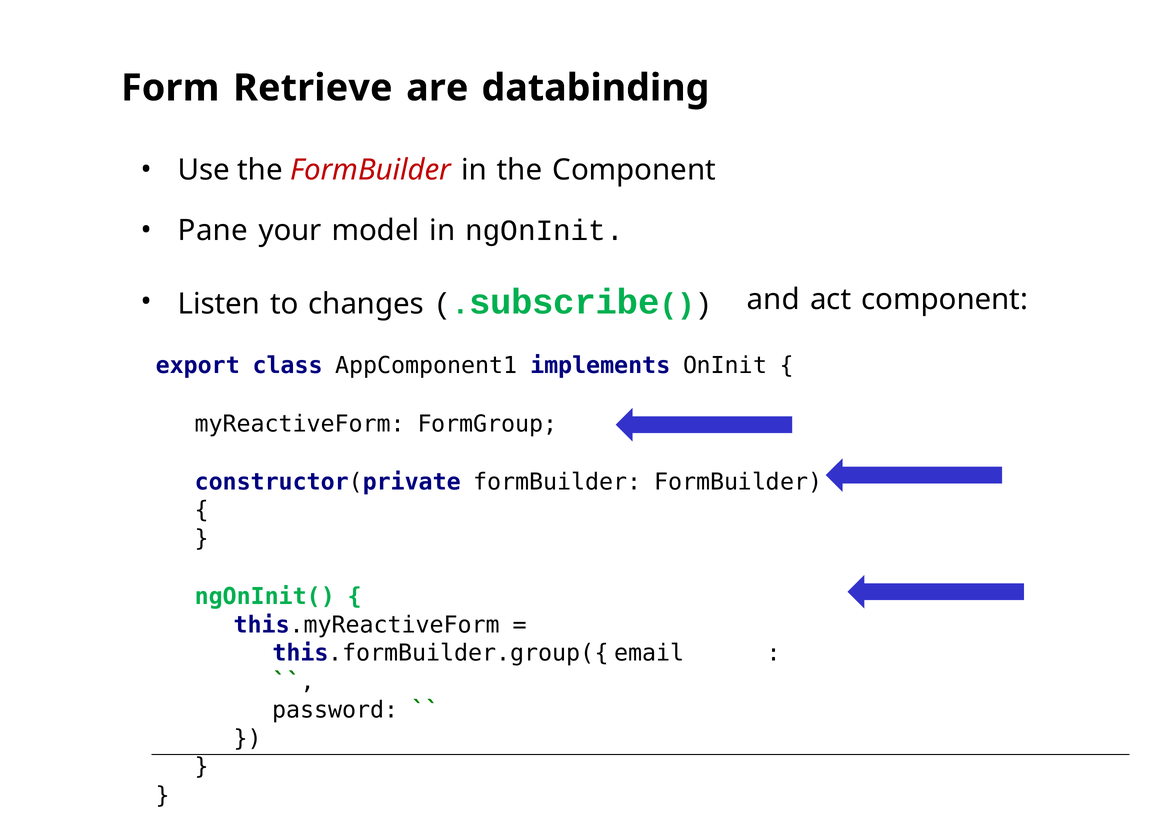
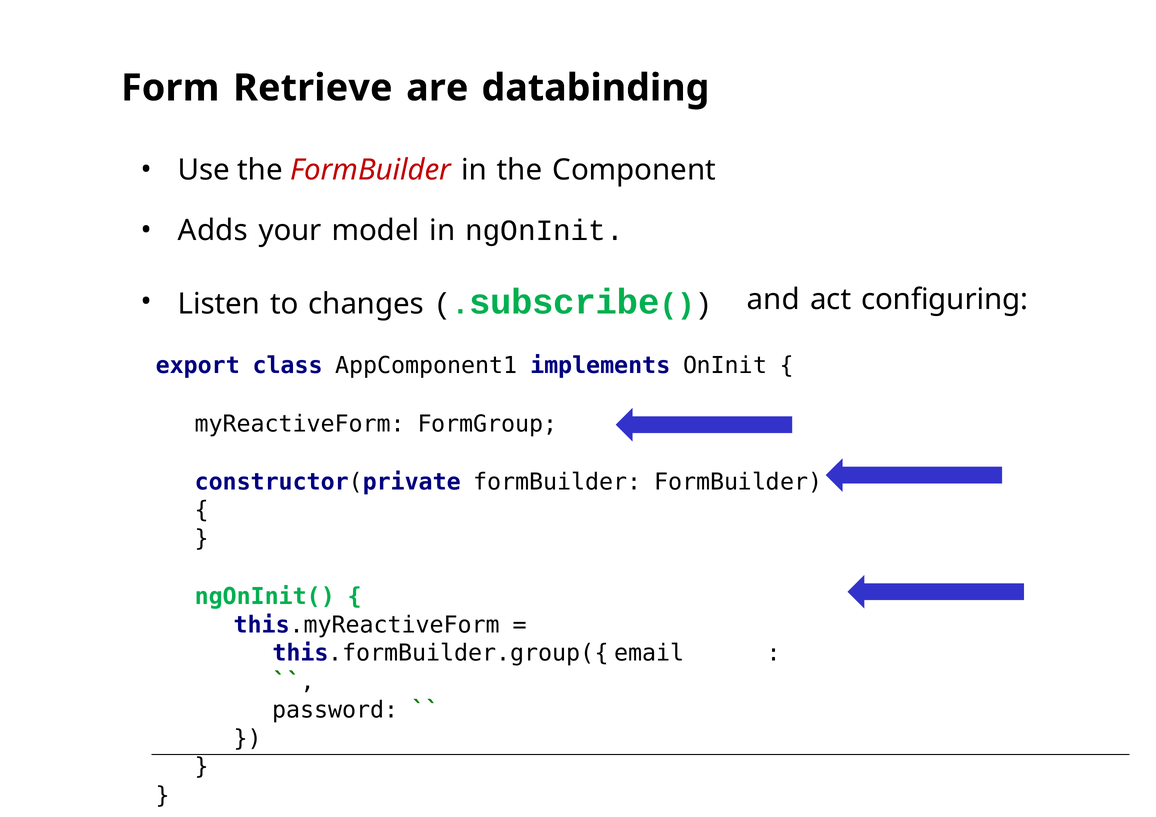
Pane: Pane -> Adds (213, 231)
act component: component -> configuring (945, 300)
